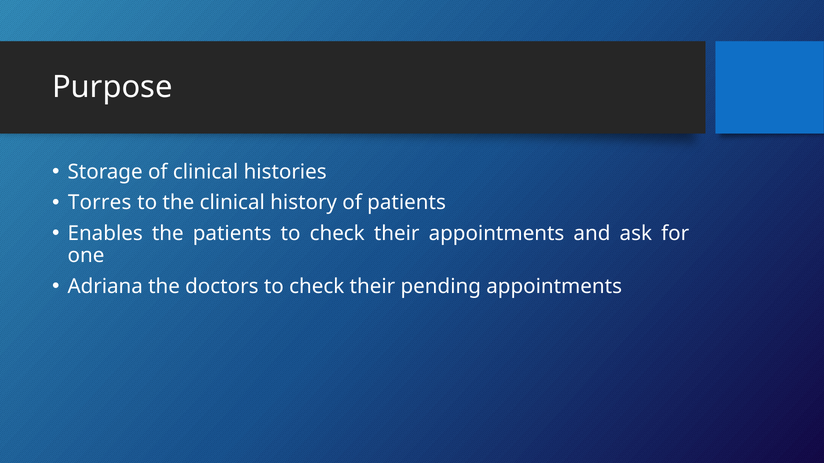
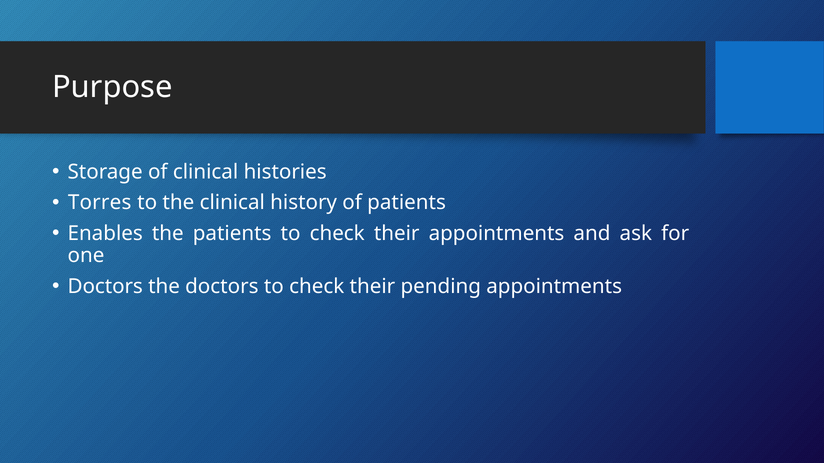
Adriana: Adriana -> Doctors (105, 287)
